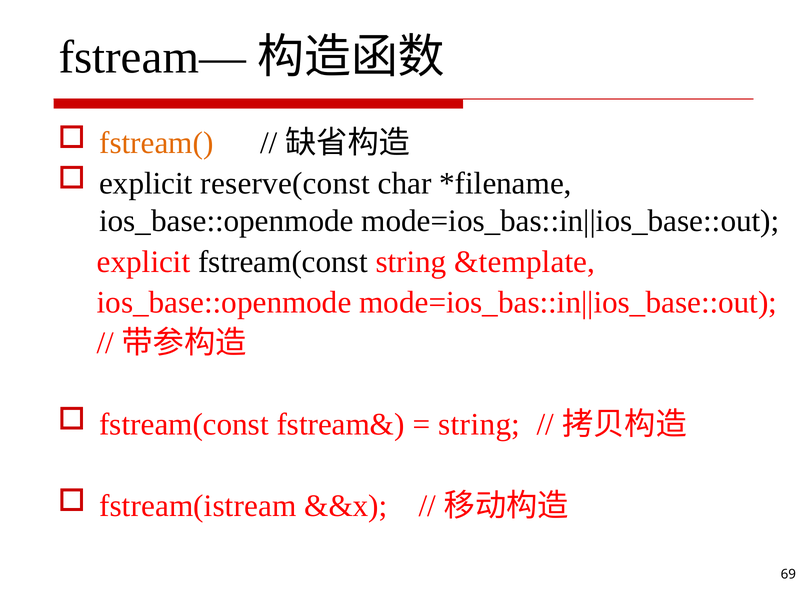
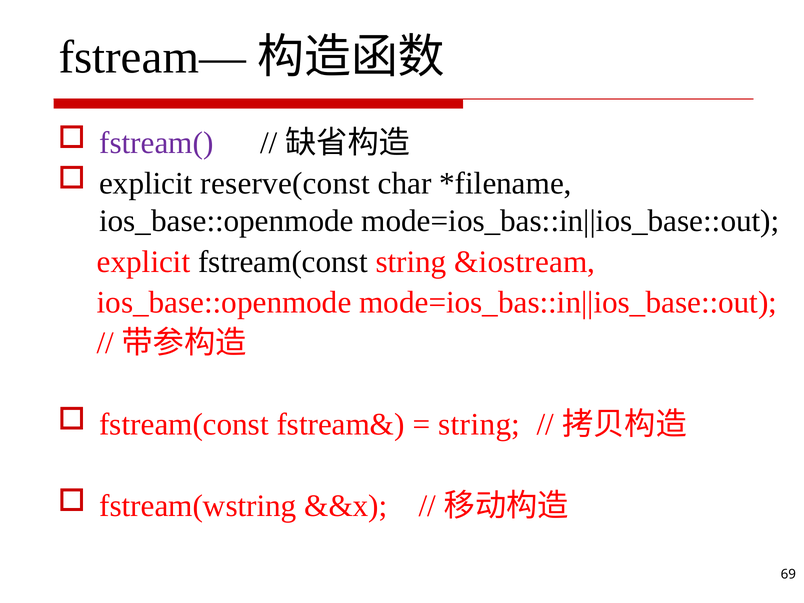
fstream( colour: orange -> purple (156, 143)
&template: &template -> &iostream (525, 262)
fstream(istream: fstream(istream -> fstream(wstring (198, 506)
